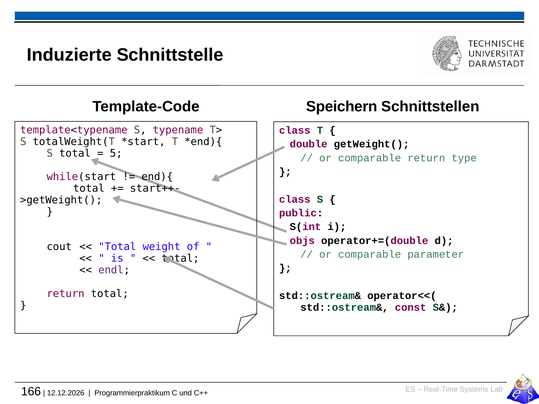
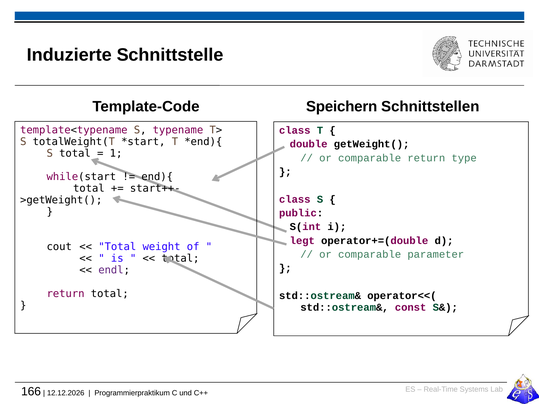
5: 5 -> 1 (116, 153)
objs: objs -> legt (302, 241)
